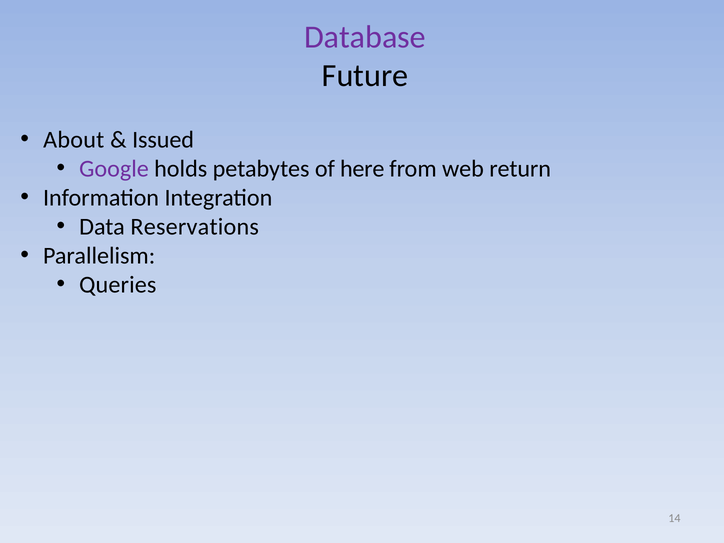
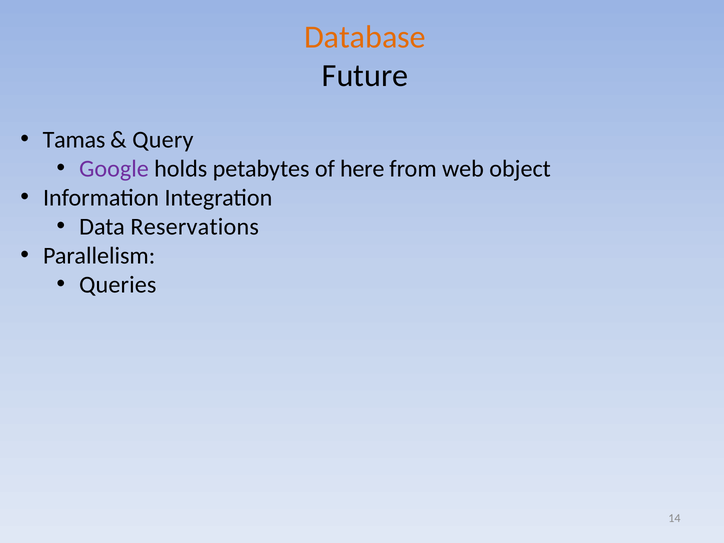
Database colour: purple -> orange (365, 37)
About: About -> Tamas (74, 140)
Issued: Issued -> Query (163, 140)
return: return -> object (520, 169)
